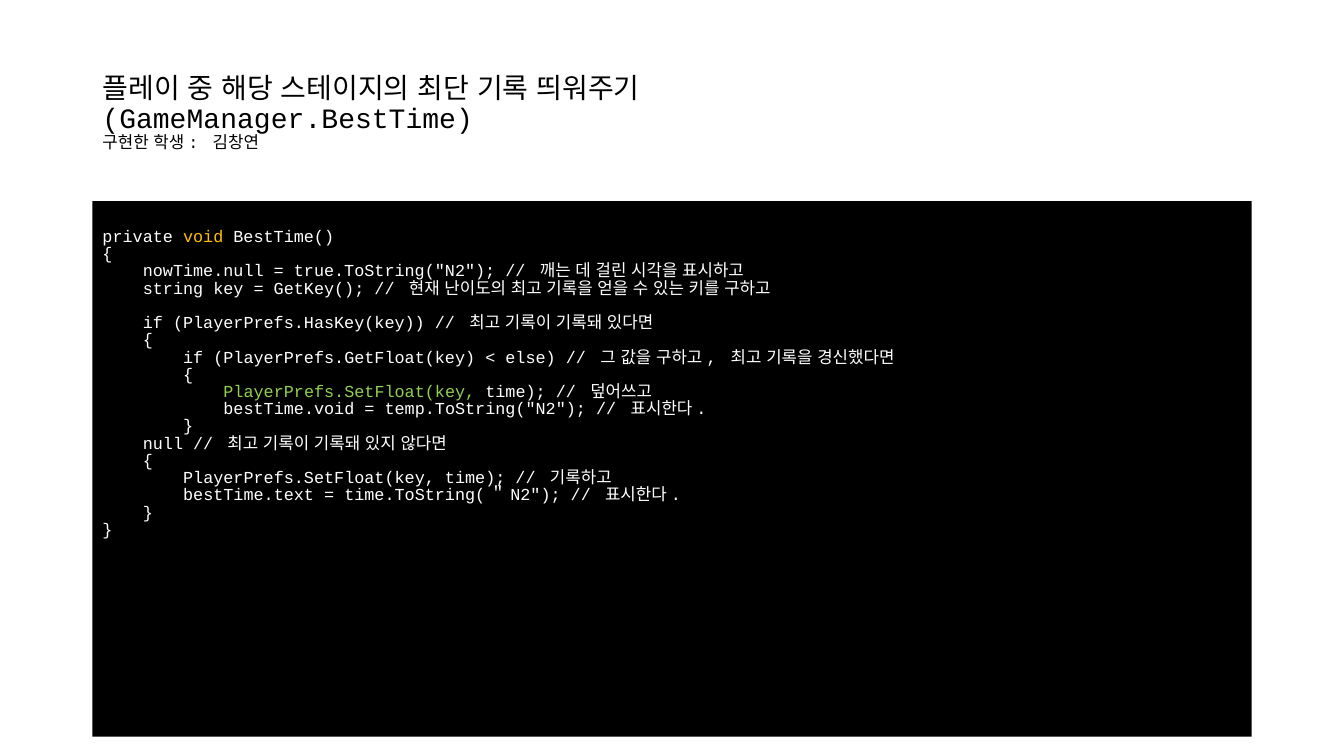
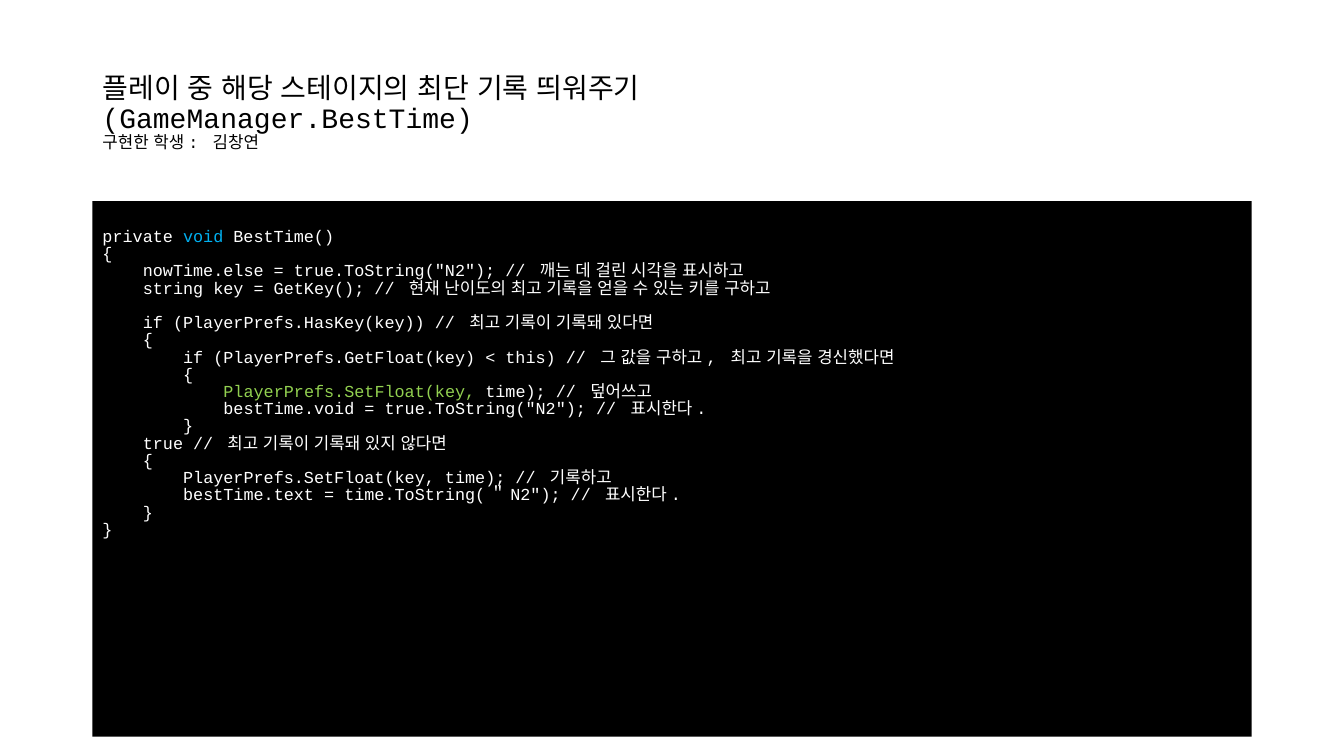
void colour: yellow -> light blue (203, 237)
nowTime.null: nowTime.null -> nowTime.else (203, 271)
else: else -> this (531, 357)
temp.ToString("N2: temp.ToString("N2 -> true.ToString("N2 (485, 409)
null: null -> true (163, 444)
